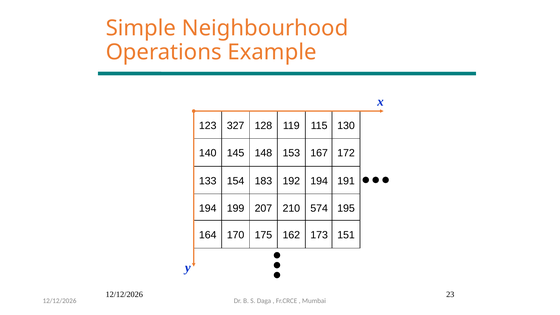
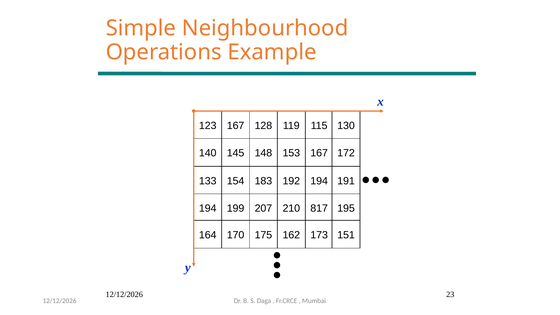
123 327: 327 -> 167 (236, 126)
574: 574 -> 817 (319, 209)
